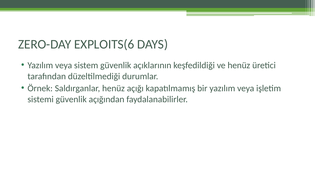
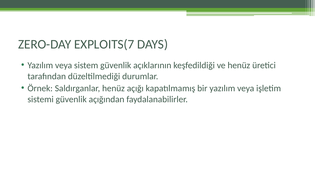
EXPLOITS(6: EXPLOITS(6 -> EXPLOITS(7 (104, 44)
